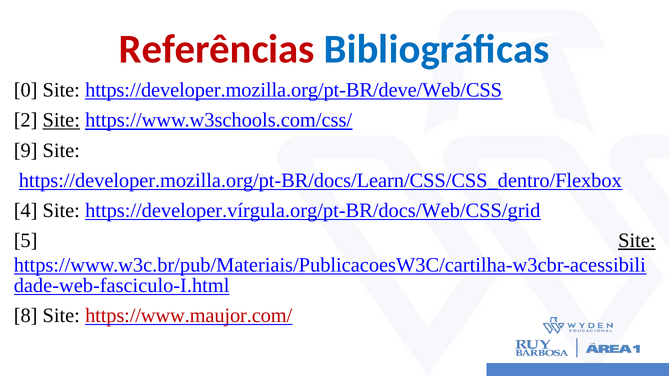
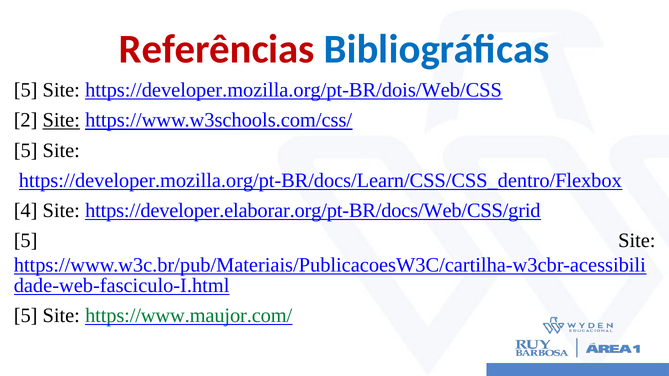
0: 0 -> 5 (26, 90)
https://developer.mozilla.org/pt-BR/deve/Web/CSS: https://developer.mozilla.org/pt-BR/deve/Web/CSS -> https://developer.mozilla.org/pt-BR/dois/Web/CSS (294, 90)
9: 9 -> 5 (26, 150)
https://developer.vírgula.org/pt-BR/docs/Web/CSS/grid: https://developer.vírgula.org/pt-BR/docs/Web/CSS/grid -> https://developer.elaborar.org/pt-BR/docs/Web/CSS/grid (313, 211)
Site underline: present -> none (637, 241)
8: 8 -> 5 (26, 316)
https://www.maujor.com/ colour: red -> green (189, 316)
